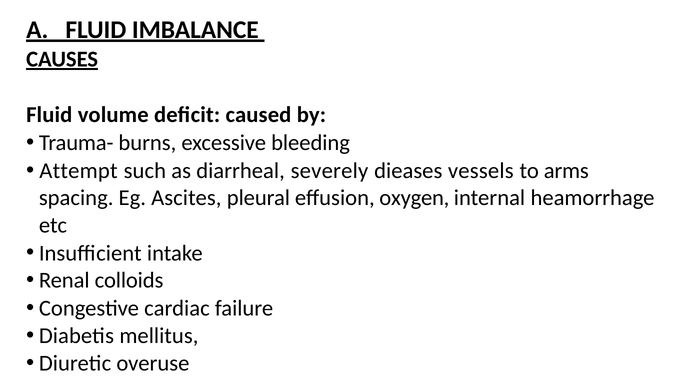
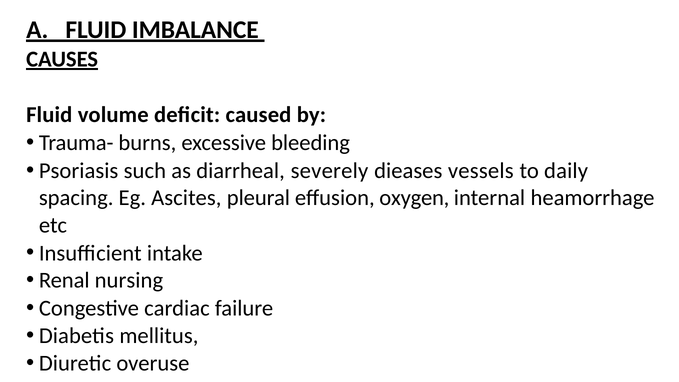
Attempt: Attempt -> Psoriasis (79, 171)
arms: arms -> daily (566, 171)
colloids: colloids -> nursing (129, 280)
